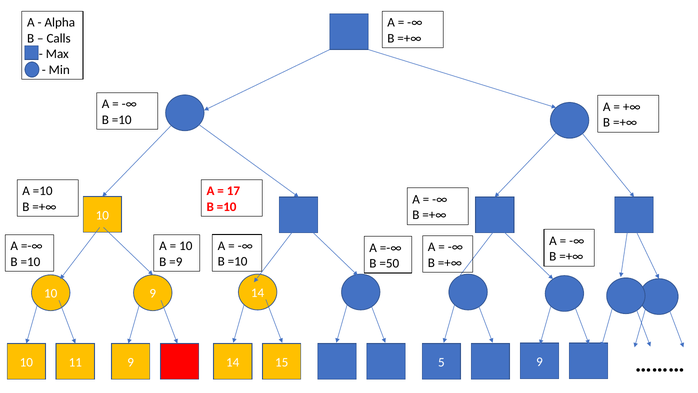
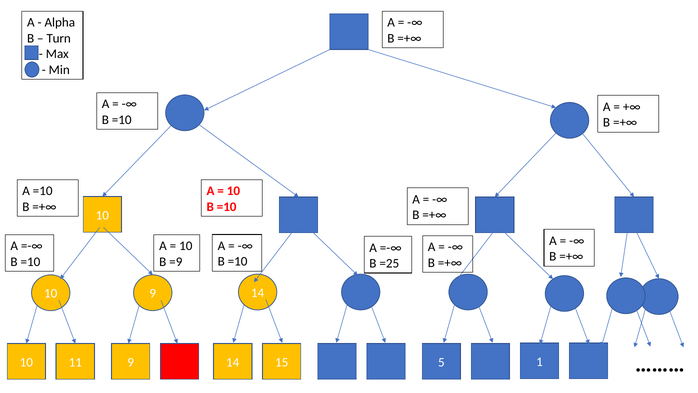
Calls: Calls -> Turn (59, 38)
17: 17 -> 10 (233, 191)
=50: =50 -> =25 (389, 263)
5 9: 9 -> 1 (539, 361)
